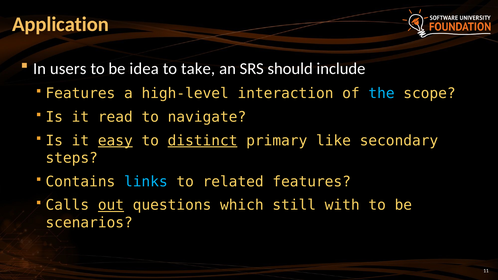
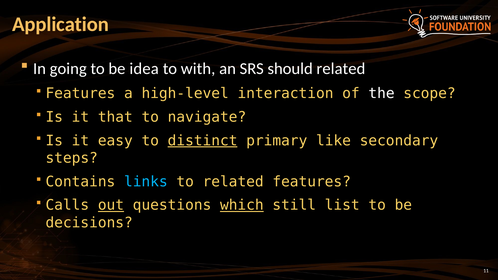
users: users -> going (68, 69)
take: take -> with (198, 69)
should include: include -> related (341, 69)
the colour: light blue -> white (382, 93)
read: read -> that (115, 117)
easy underline: present -> none (115, 141)
which underline: none -> present (242, 205)
with: with -> list (342, 205)
scenarios: scenarios -> decisions (89, 223)
